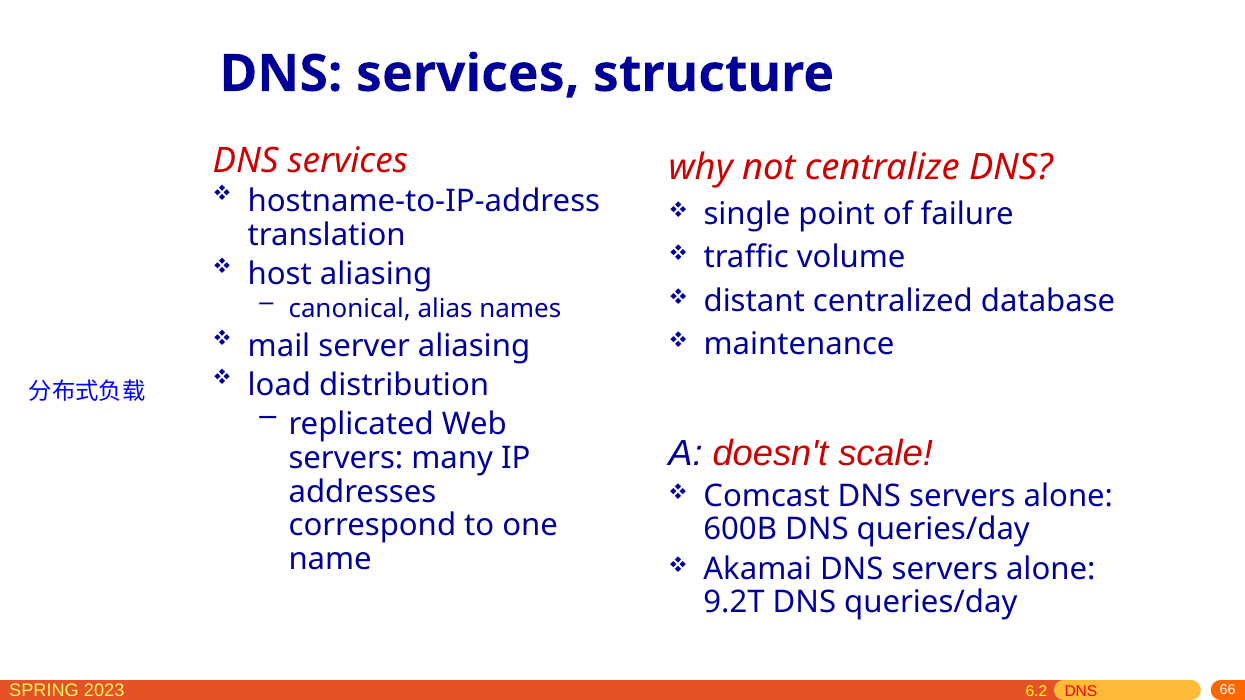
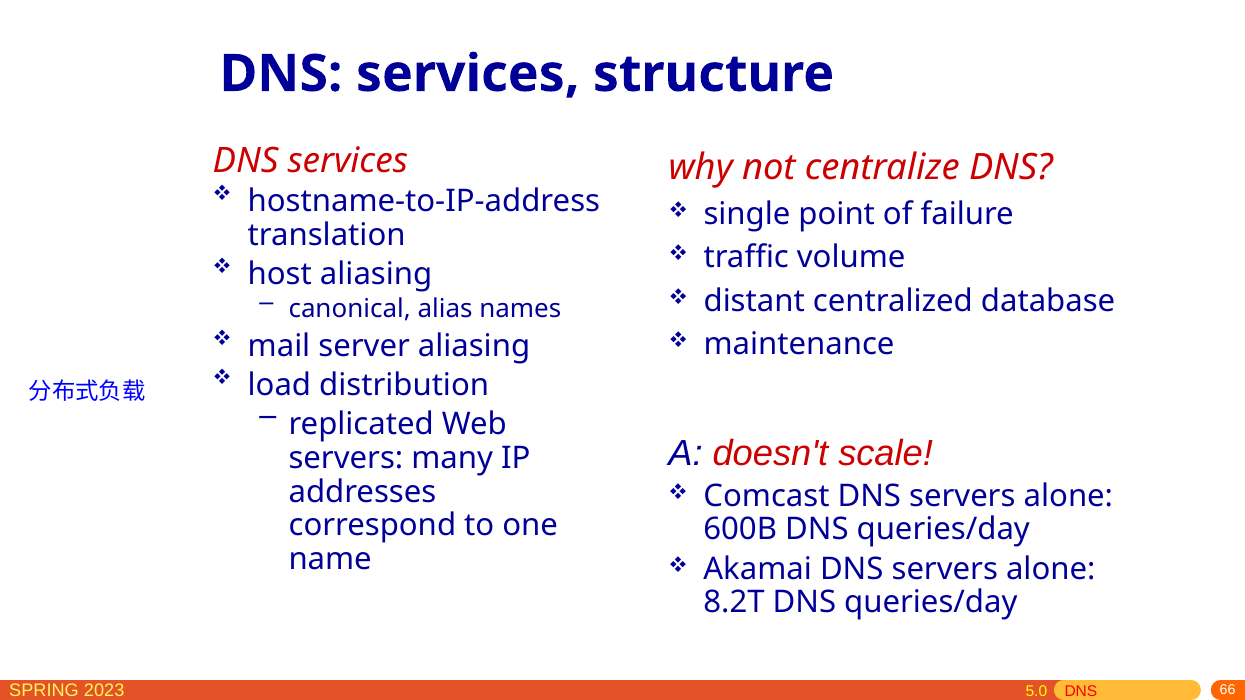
9.2T: 9.2T -> 8.2T (734, 603)
6.2: 6.2 -> 5.0 (1036, 691)
